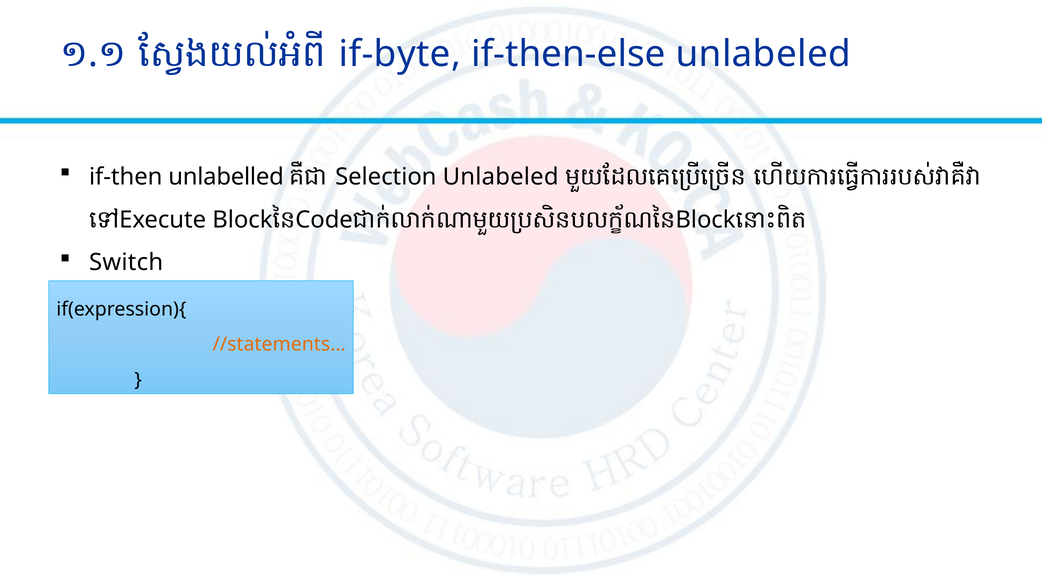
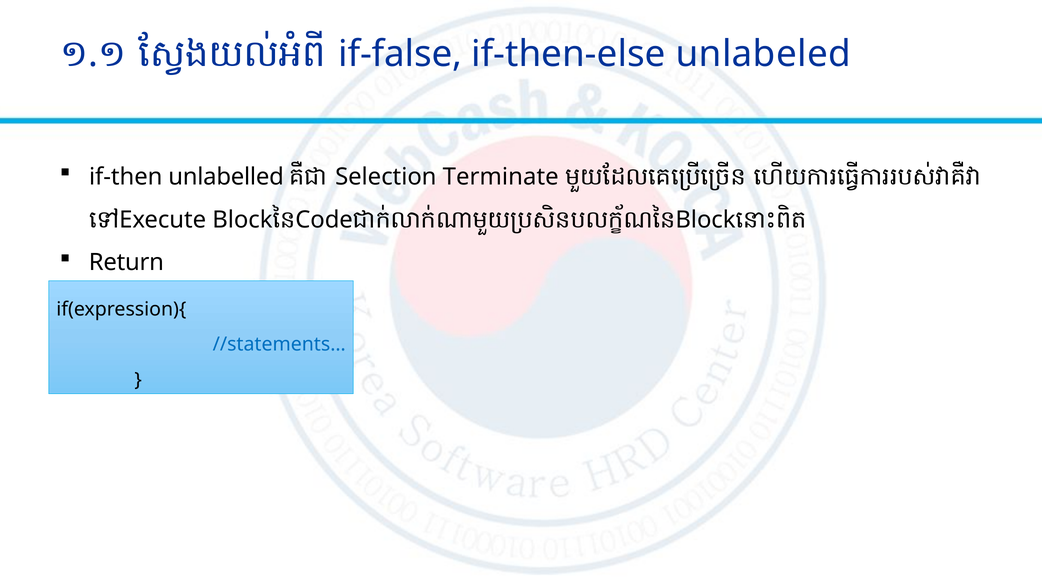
if-byte: if-byte -> if-false (400, 54)
Selection Unlabeled: Unlabeled -> Terminate (501, 177)
Switch: Switch -> Return (126, 263)
//statements… colour: orange -> blue (279, 345)
